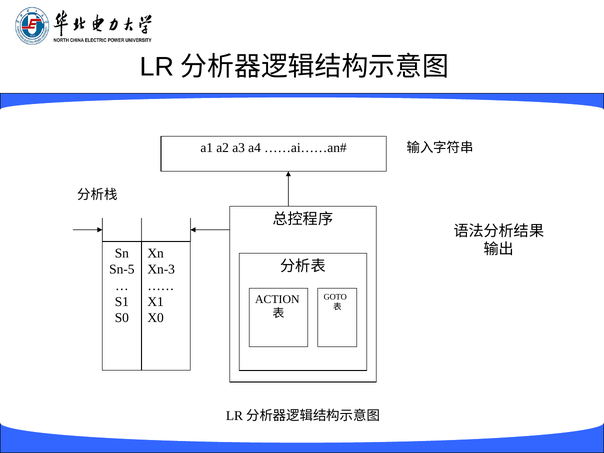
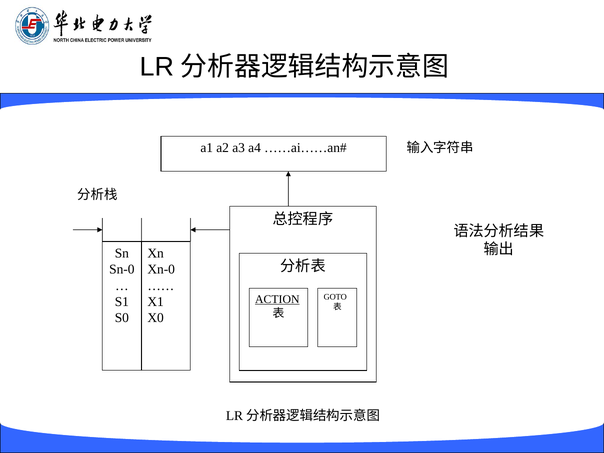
Sn-5: Sn-5 -> Sn-0 (122, 270)
Xn-3: Xn-3 -> Xn-0 (161, 270)
ACTION underline: none -> present (277, 299)
